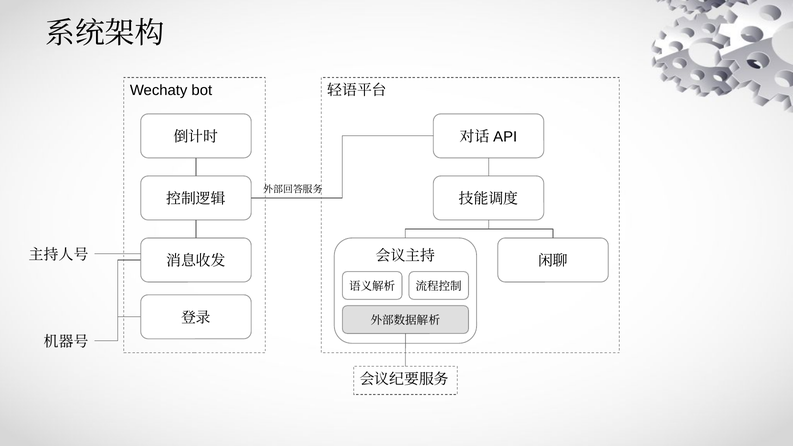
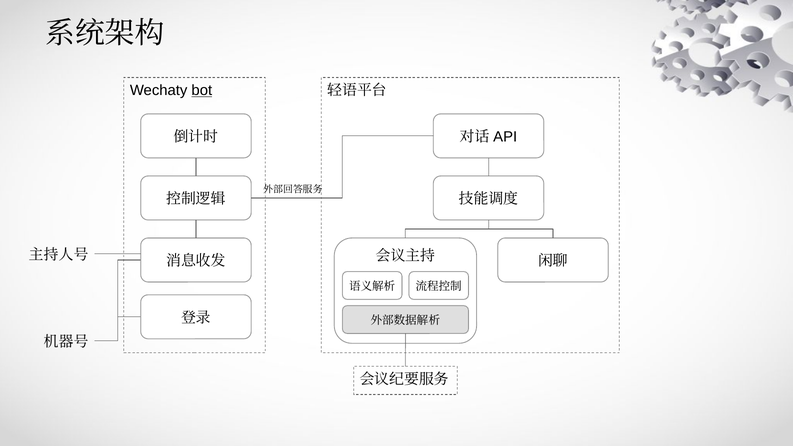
bot underline: none -> present (202, 90)
